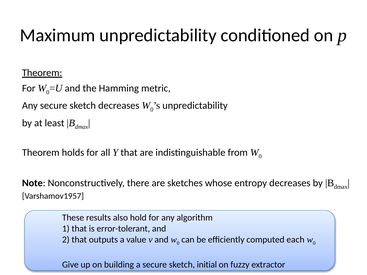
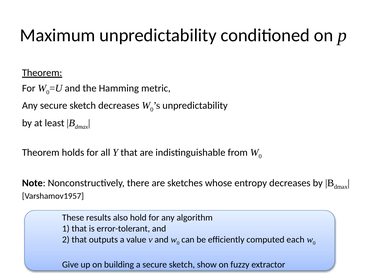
initial: initial -> show (207, 265)
